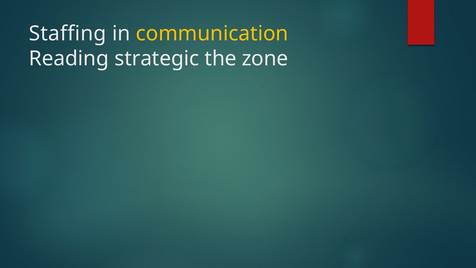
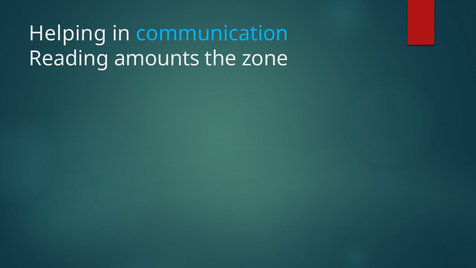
Staffing: Staffing -> Helping (68, 33)
communication colour: yellow -> light blue (212, 33)
strategic: strategic -> amounts (157, 58)
